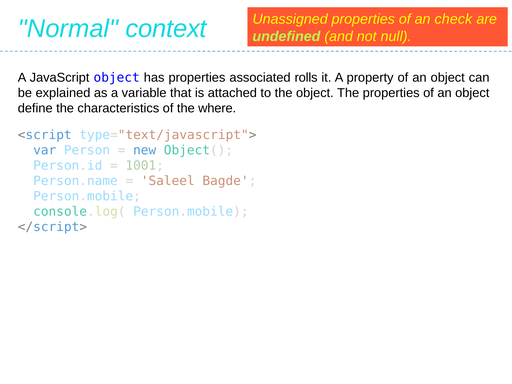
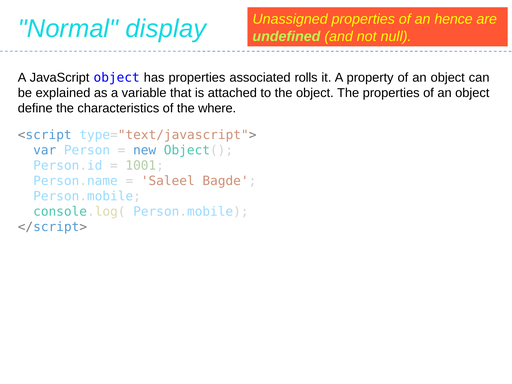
check: check -> hence (454, 19)
context: context -> display (166, 29)
